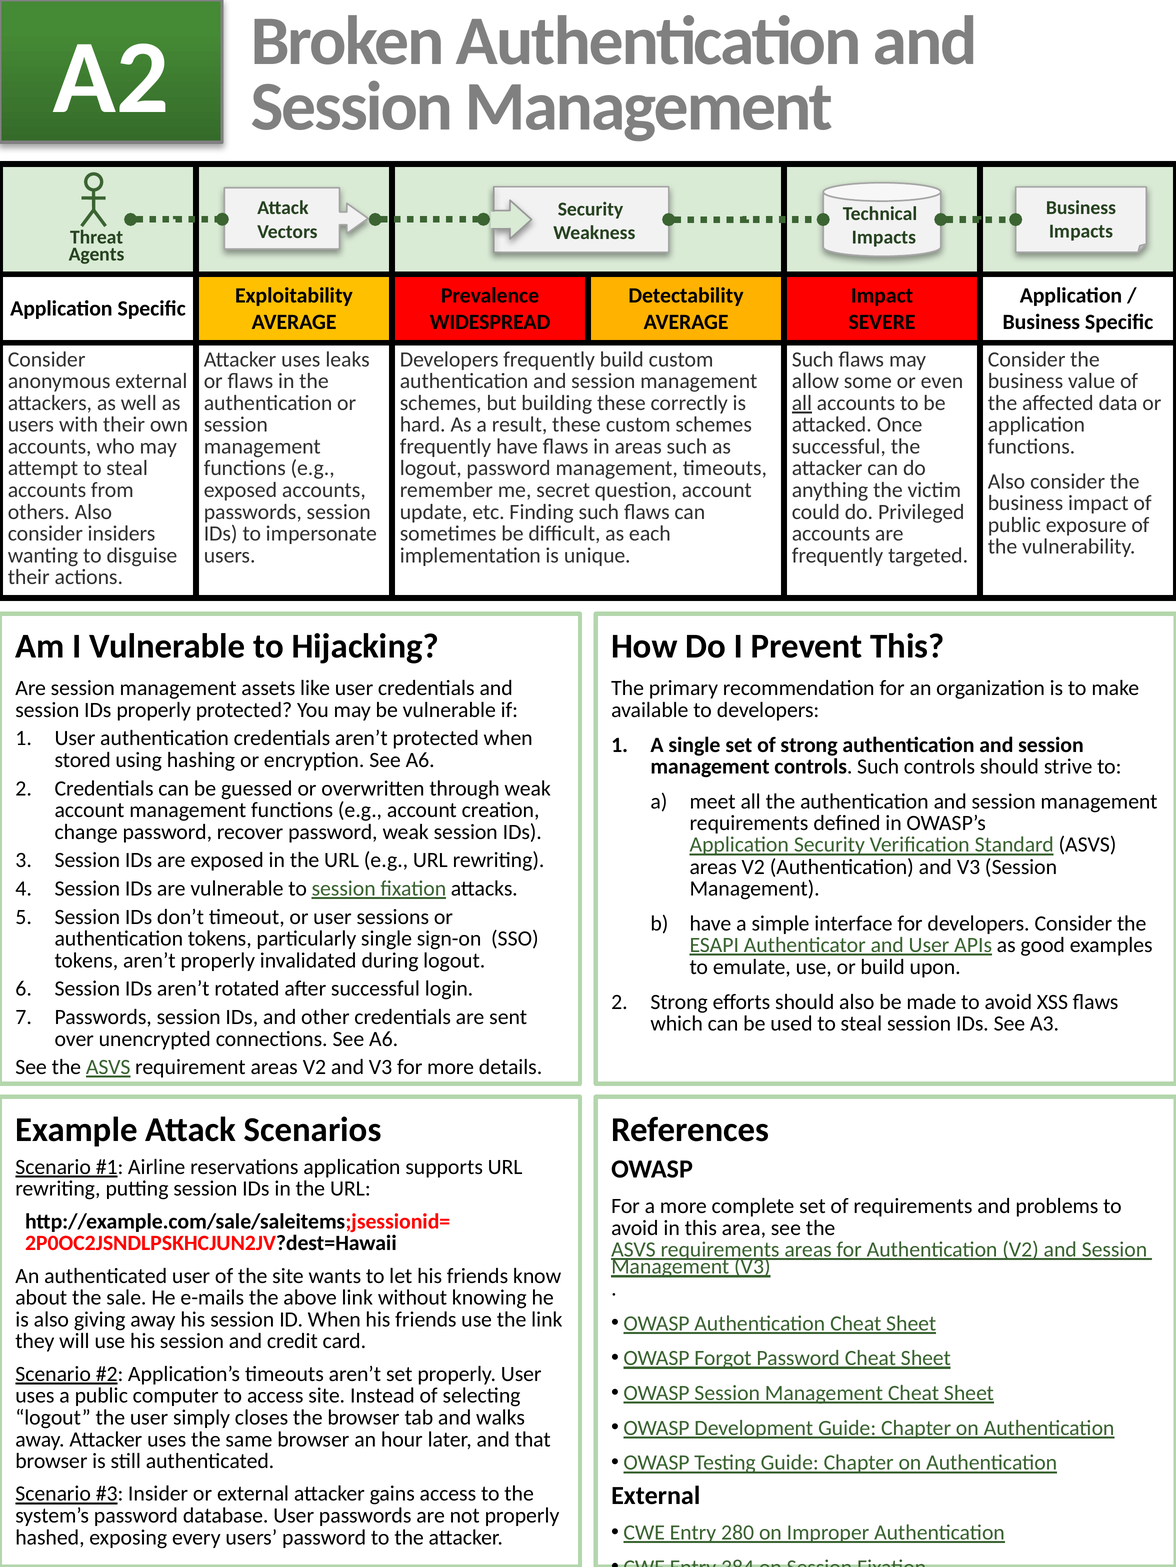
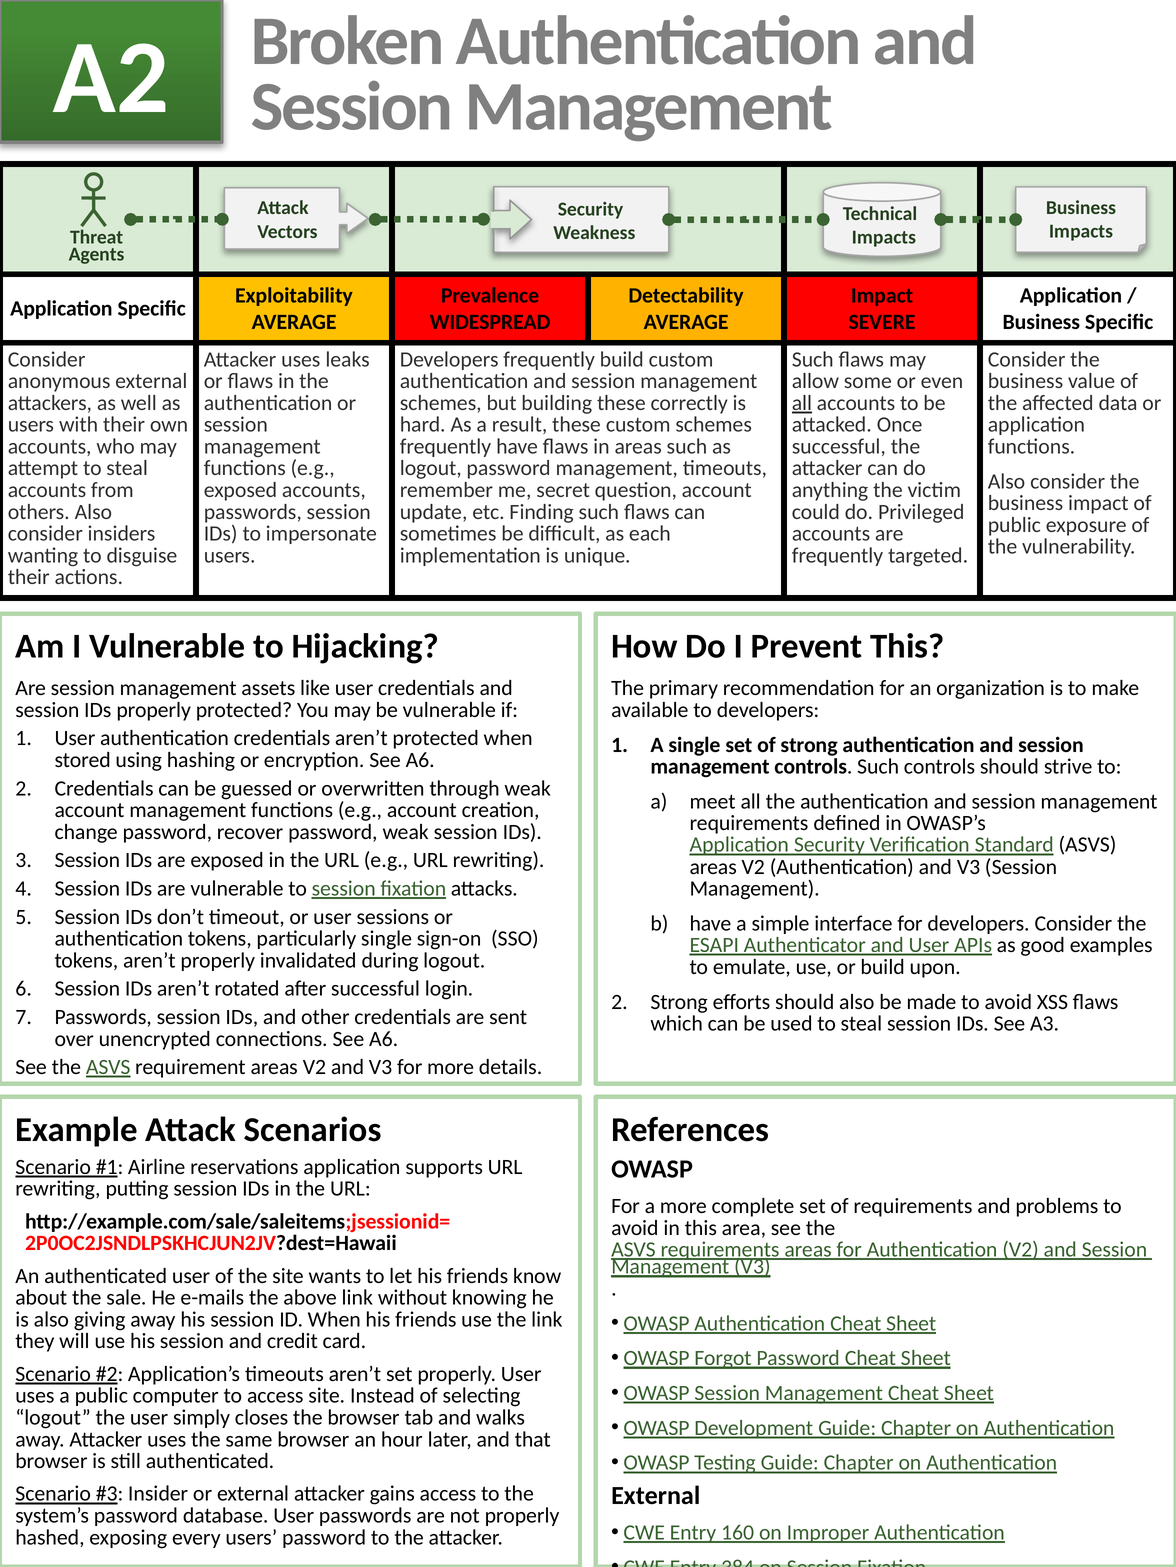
280: 280 -> 160 (738, 1533)
